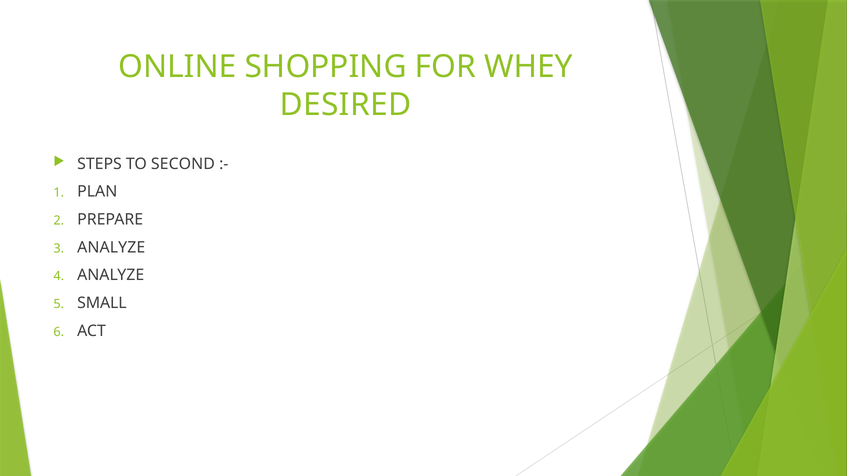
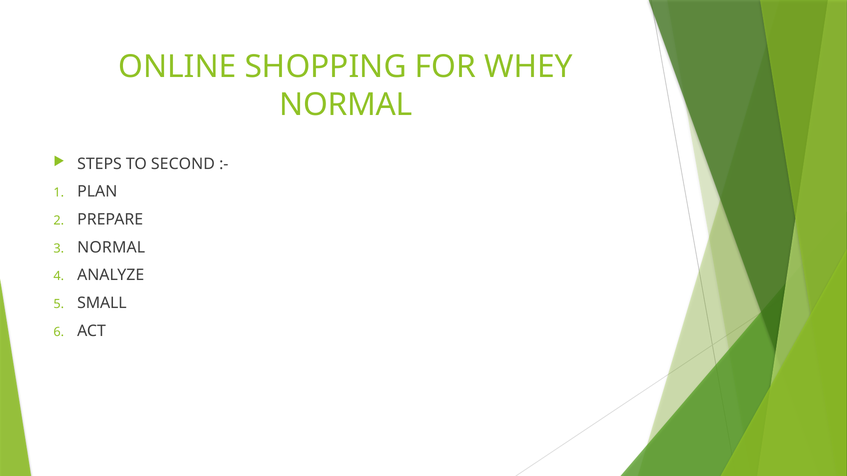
DESIRED: DESIRED -> NORMAL (346, 105)
ANALYZE: ANALYZE -> NORMAL (111, 248)
